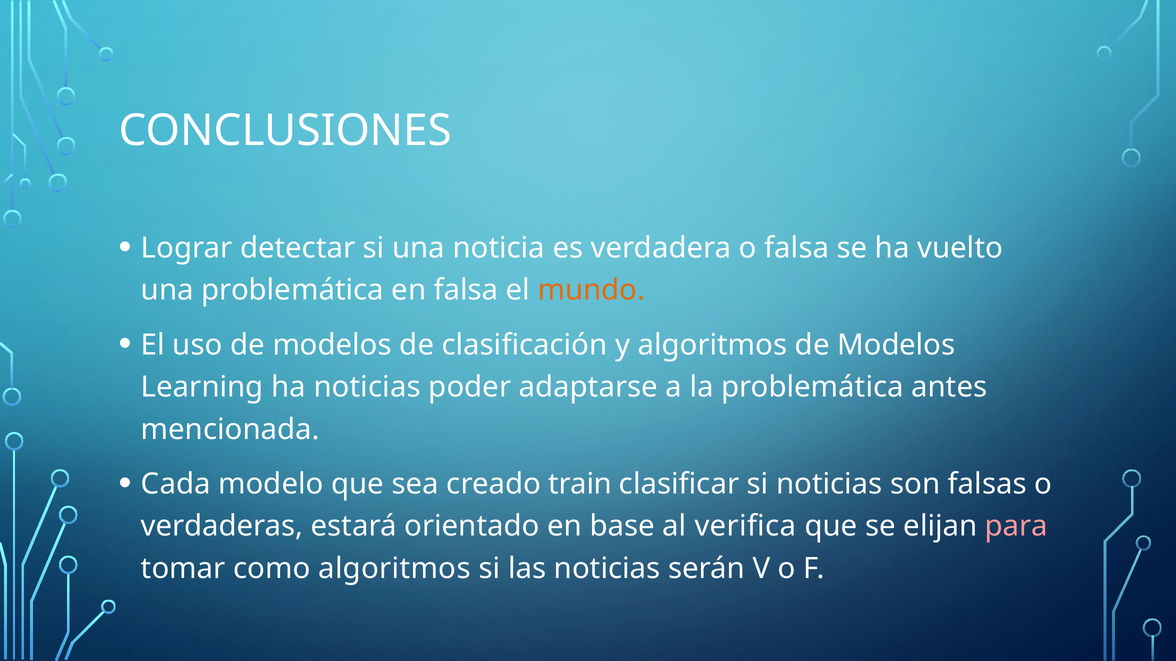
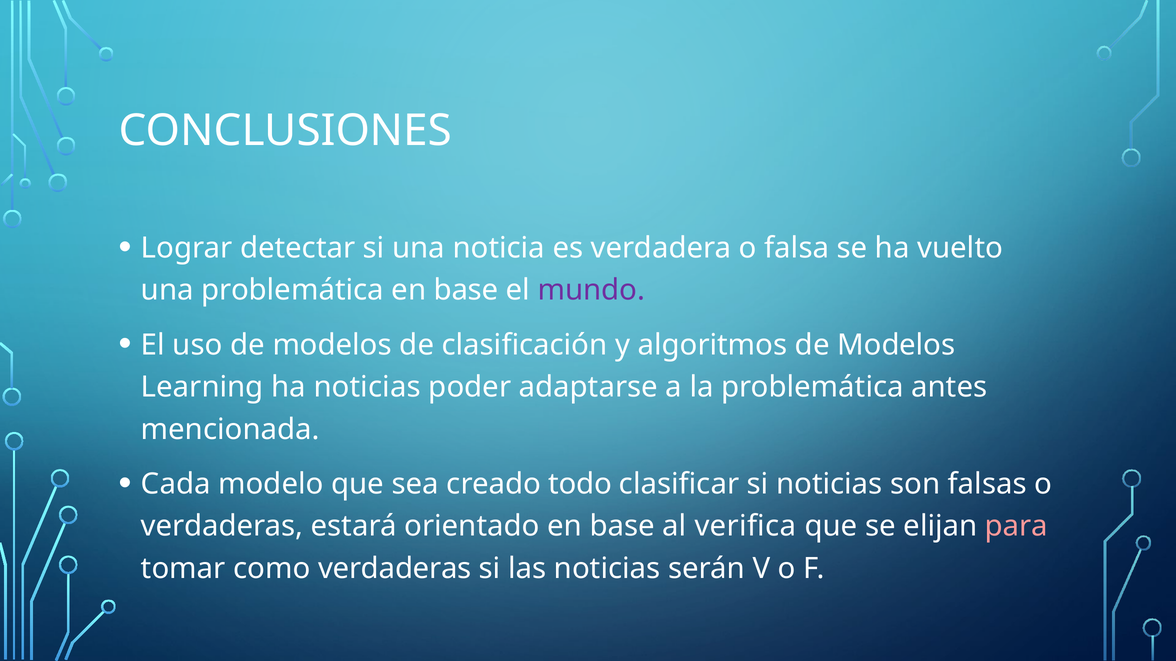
problemática en falsa: falsa -> base (466, 290)
mundo colour: orange -> purple (591, 290)
train: train -> todo (580, 484)
como algoritmos: algoritmos -> verdaderas (395, 569)
